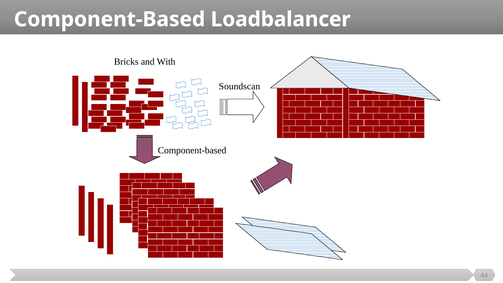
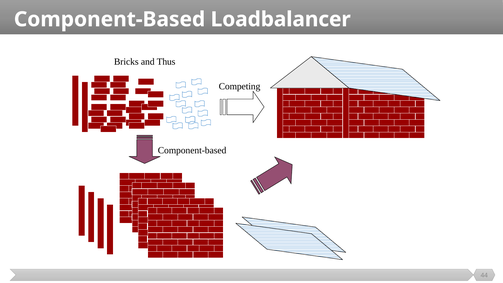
With: With -> Thus (166, 62)
Soundscan: Soundscan -> Competing (240, 87)
